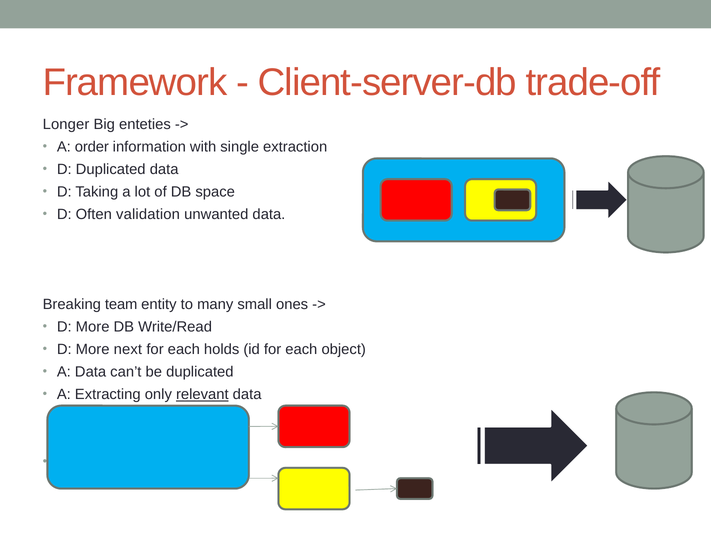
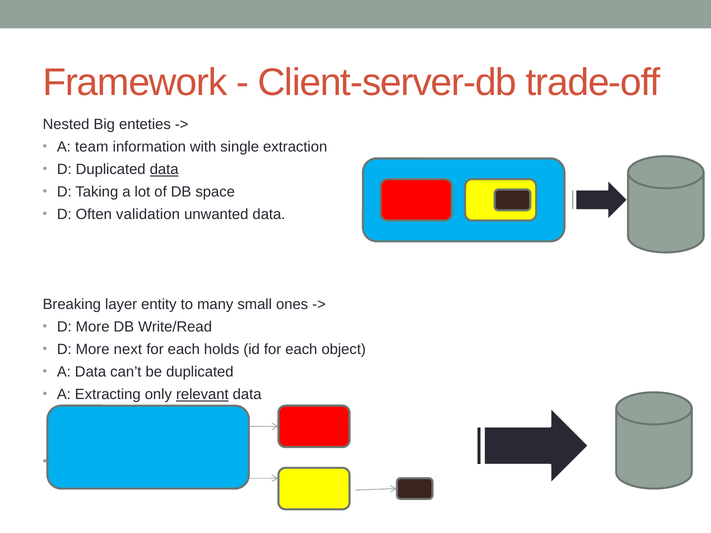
Longer: Longer -> Nested (66, 125)
order: order -> team (92, 147)
data underline: none -> present (164, 170)
team: team -> layer (121, 305)
